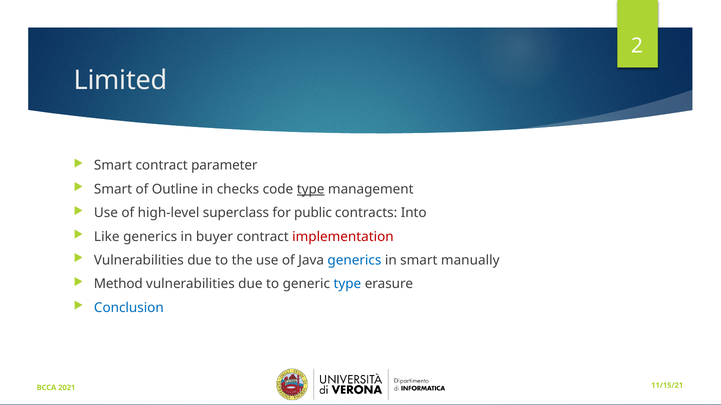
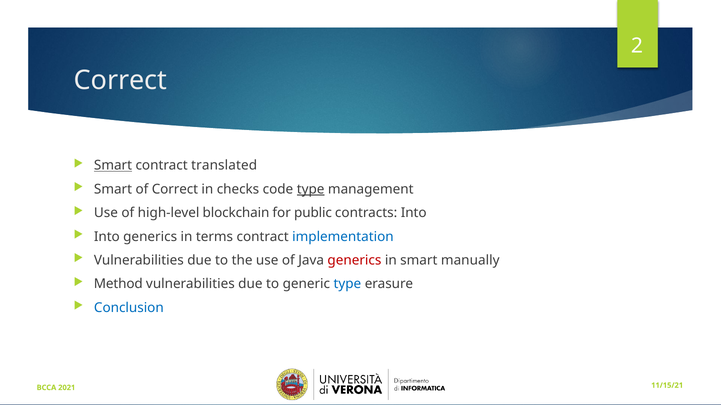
Limited: Limited -> Correct (120, 80)
Smart underline: none -> present (113, 166)
parameter: parameter -> translated (224, 166)
of Outline: Outline -> Correct (175, 189)
superclass: superclass -> blockchain (236, 213)
Like: Like -> Into (107, 237)
buyer: buyer -> terms (215, 237)
implementation colour: red -> blue (343, 237)
generics colour: blue -> red (354, 261)
